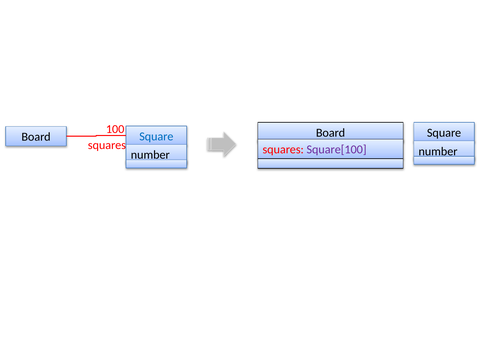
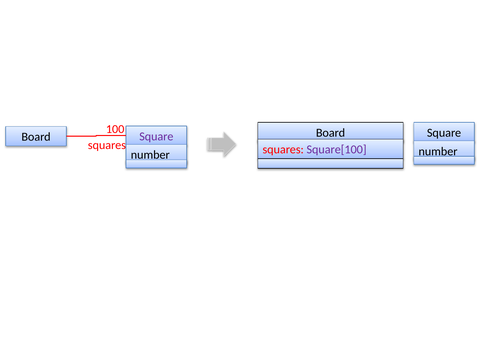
Square colour: blue -> purple (156, 136)
